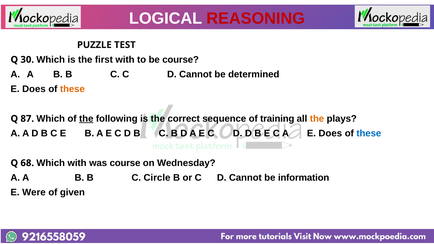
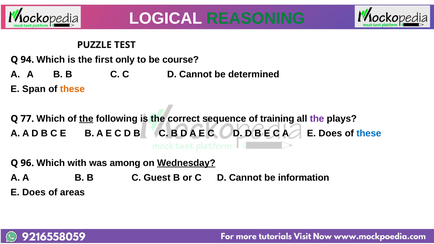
REASONING colour: red -> green (256, 19)
30: 30 -> 94 (27, 60)
first with: with -> only (125, 60)
Does: Does -> Span (34, 89)
87: 87 -> 77 (27, 119)
the colour: orange -> purple (317, 119)
68: 68 -> 96 (27, 163)
was course: course -> among (125, 163)
Wednesday underline: none -> present (186, 163)
Circle: Circle -> Guest (157, 178)
Were: Were -> Does (34, 193)
given: given -> areas (72, 193)
